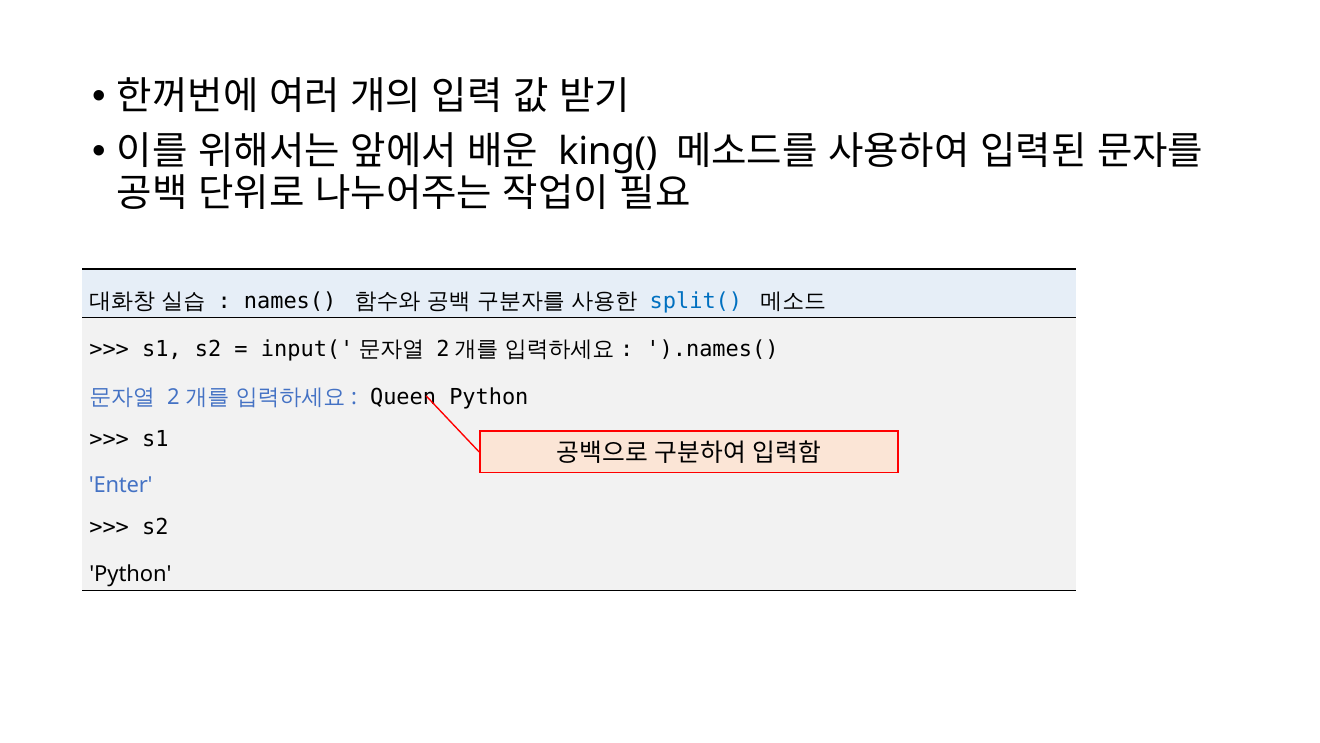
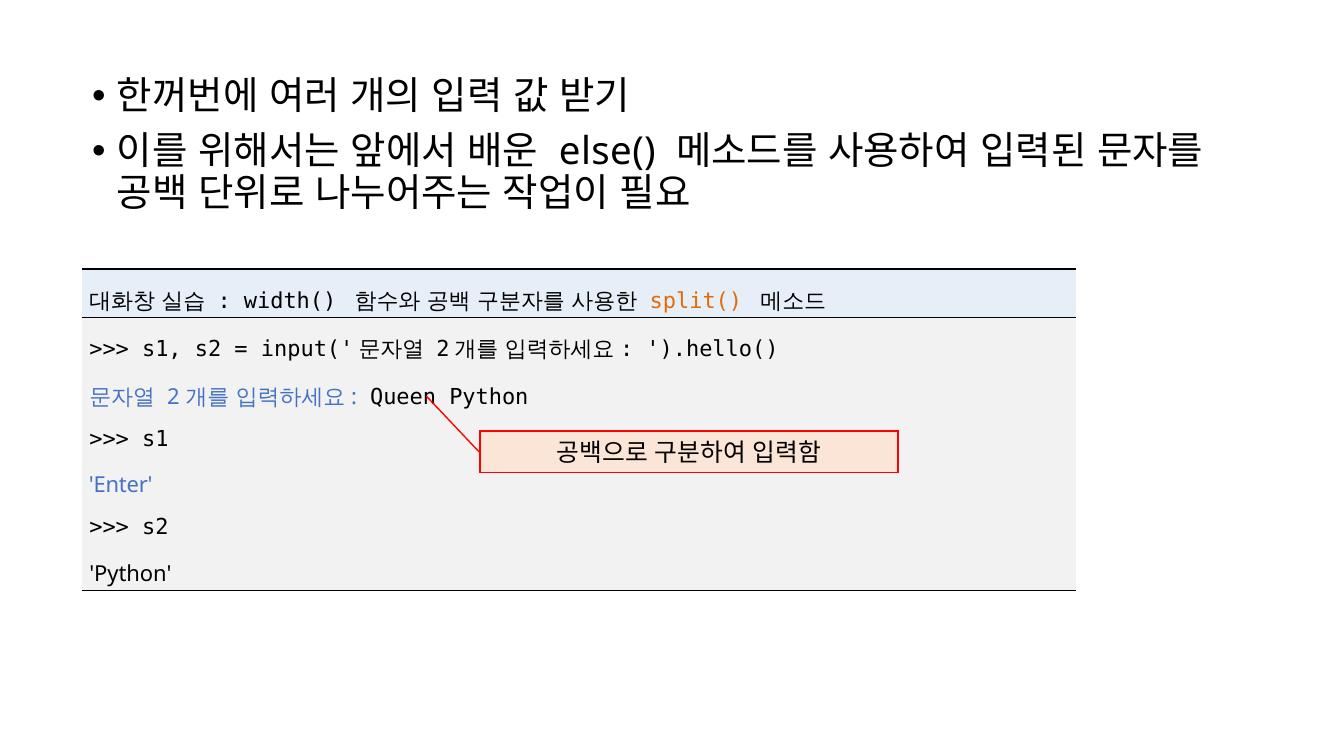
king(: king( -> else( (607, 152)
names(: names( -> width( (290, 301)
split( colour: blue -> orange (696, 301)
).names(: ).names( -> ).hello( (713, 349)
